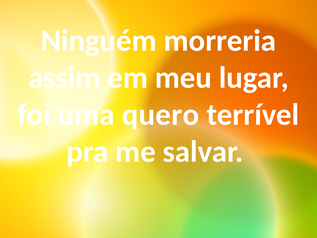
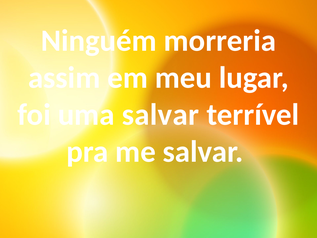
uma quero: quero -> salvar (160, 115)
